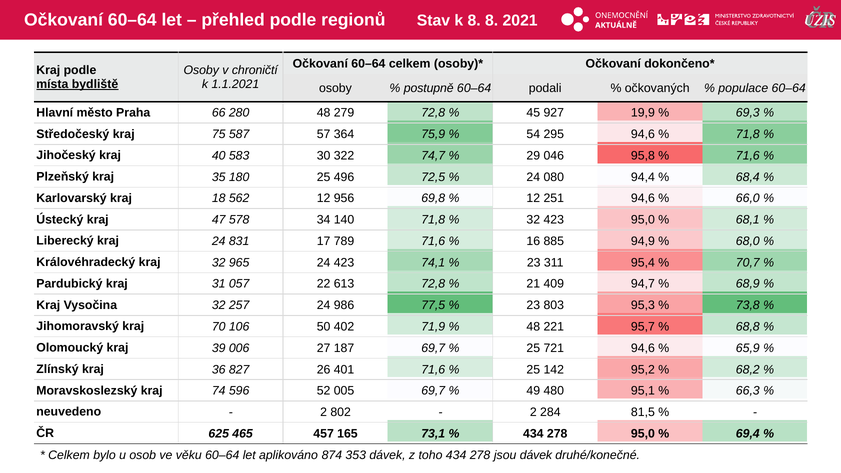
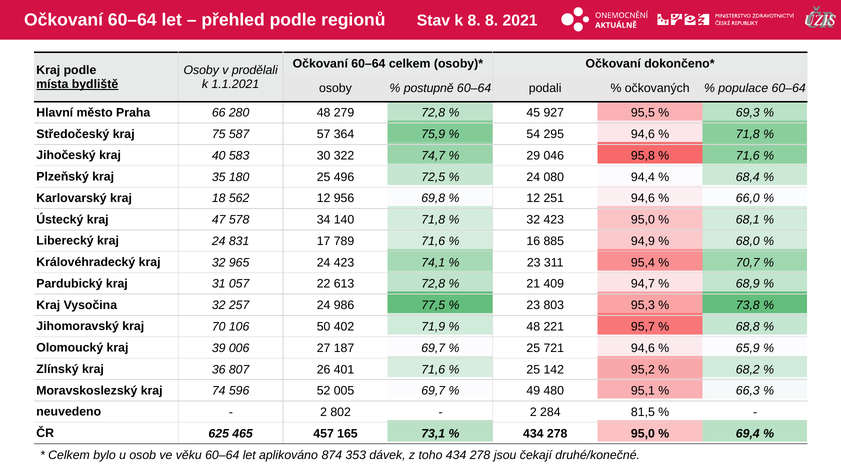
chroničtí: chroničtí -> prodělali (255, 70)
19,9: 19,9 -> 95,5 (643, 113)
827: 827 -> 807 (239, 370)
jsou dávek: dávek -> čekají (536, 455)
